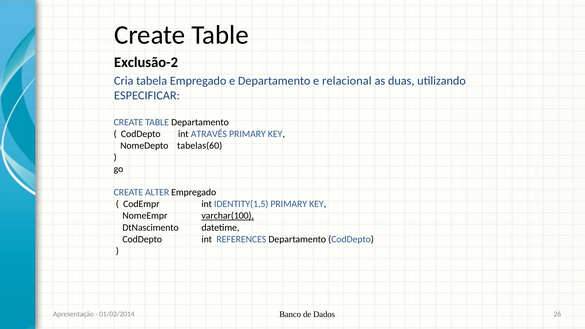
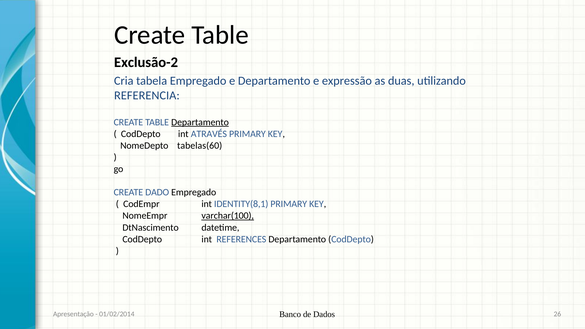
relacional: relacional -> expressão (347, 81)
ESPECIFICAR: ESPECIFICAR -> REFERENCIA (147, 95)
Departamento underline: none -> present (200, 122)
ALTER: ALTER -> DADO (157, 192)
IDENTITY(1,5: IDENTITY(1,5 -> IDENTITY(8,1 (241, 204)
